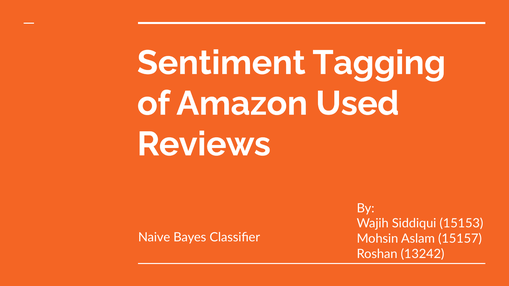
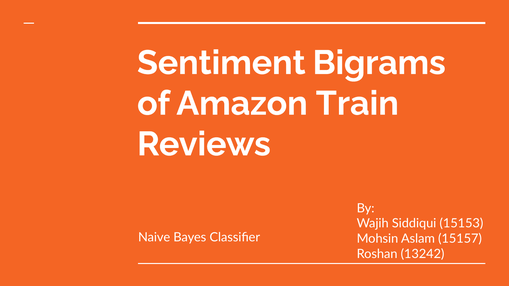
Tagging: Tagging -> Bigrams (379, 63)
Used: Used -> Train (357, 104)
